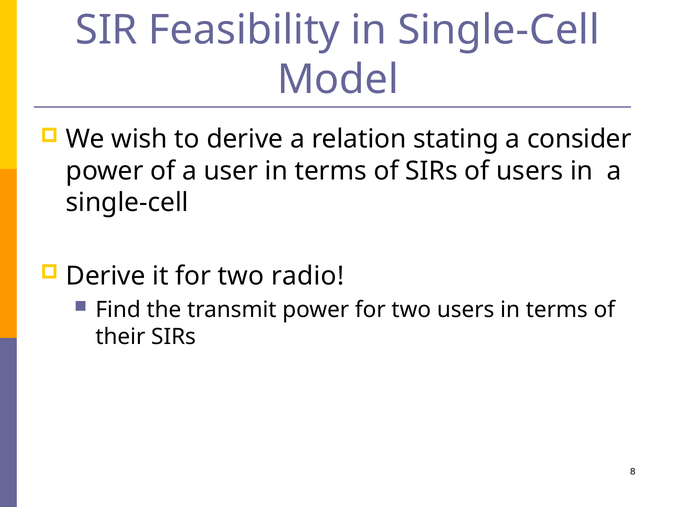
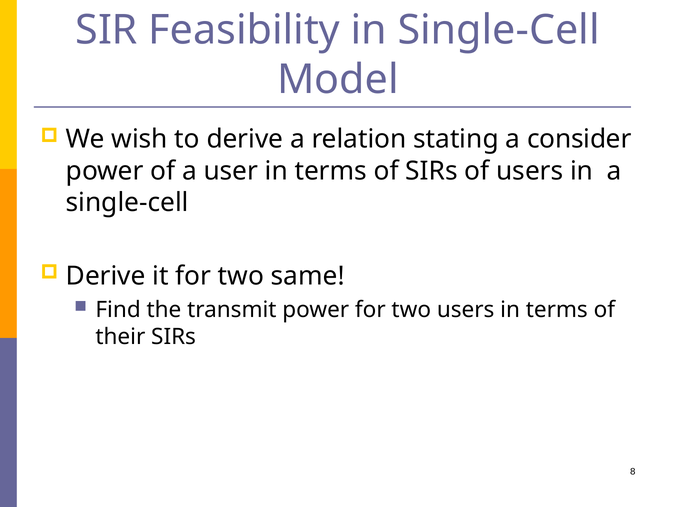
radio: radio -> same (308, 276)
